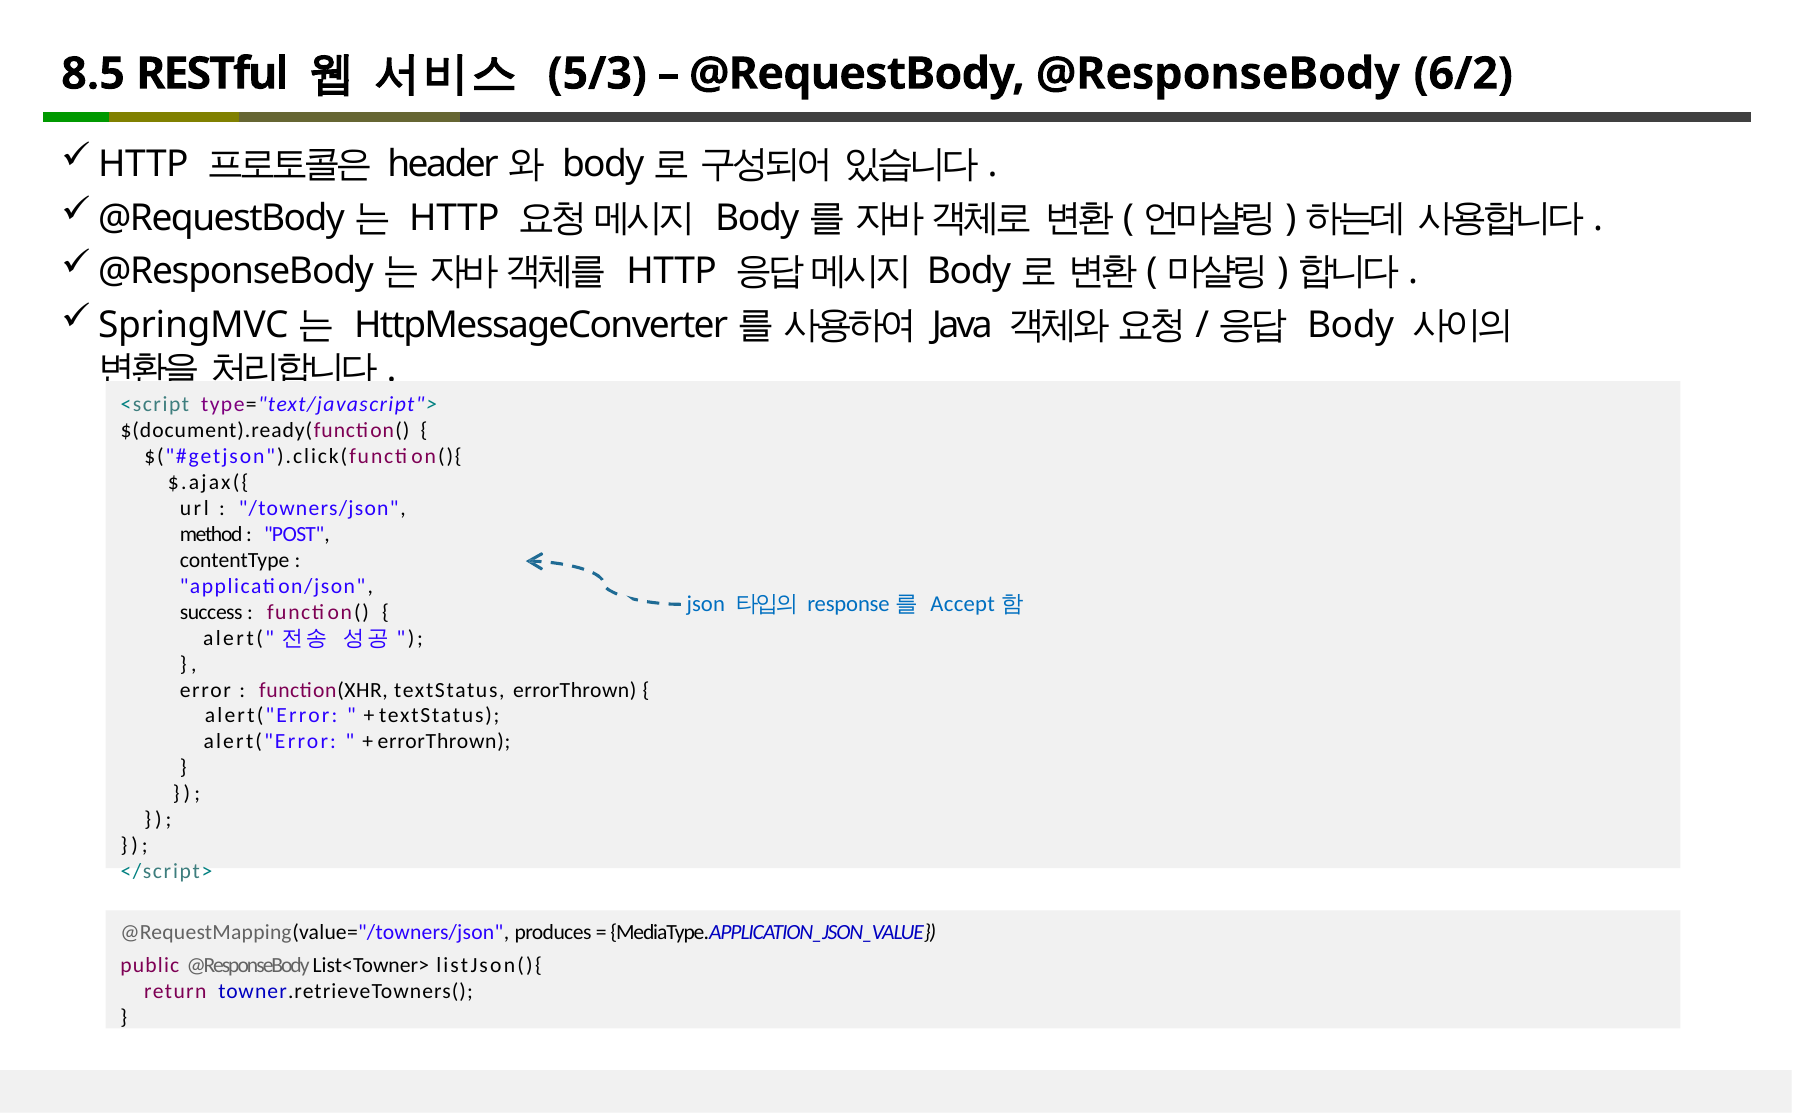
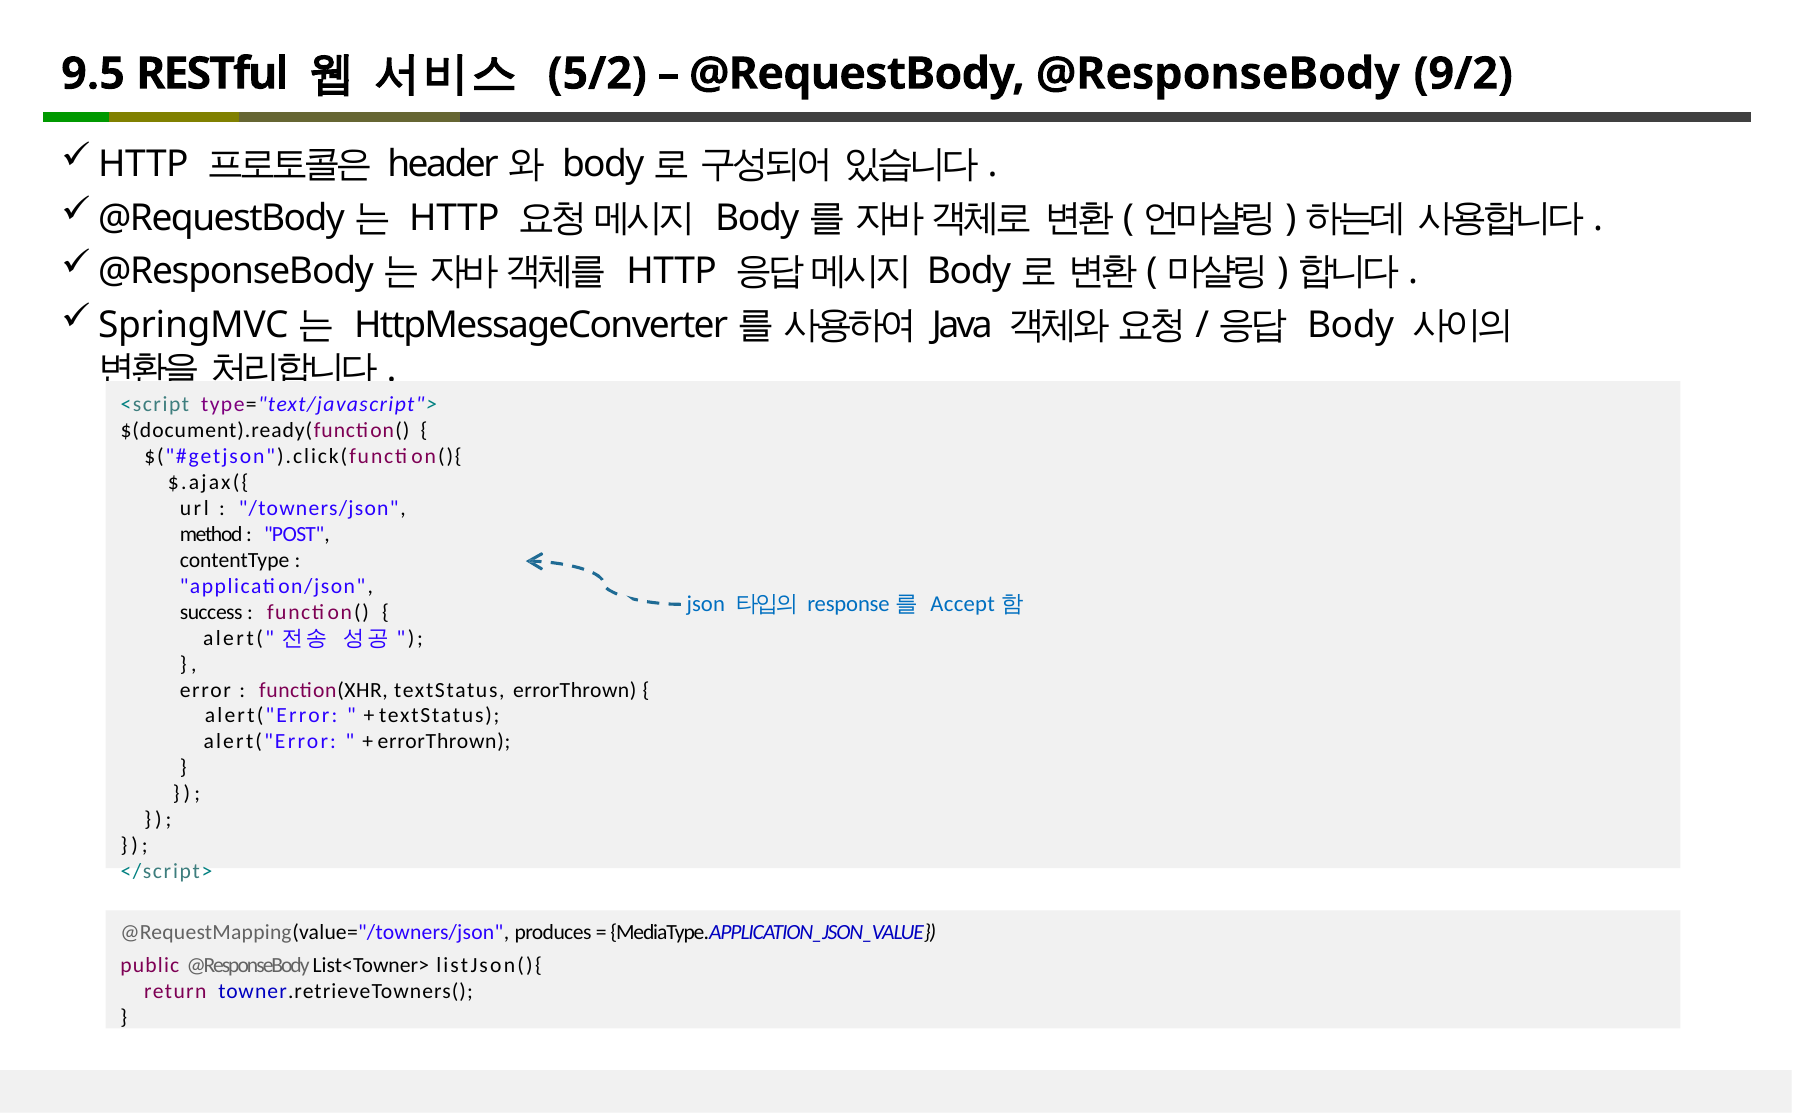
8.5: 8.5 -> 9.5 (93, 74)
5/3: 5/3 -> 5/2 (597, 74)
6/2: 6/2 -> 9/2 (1463, 74)
